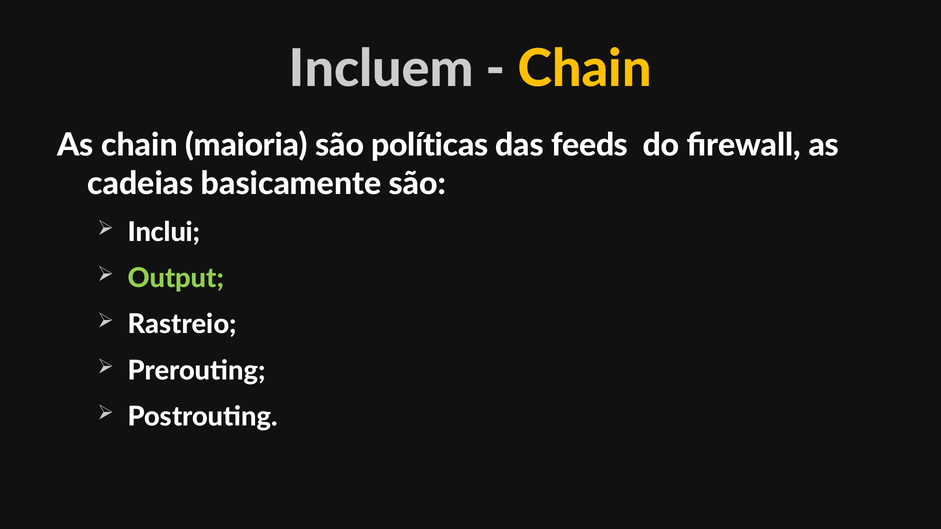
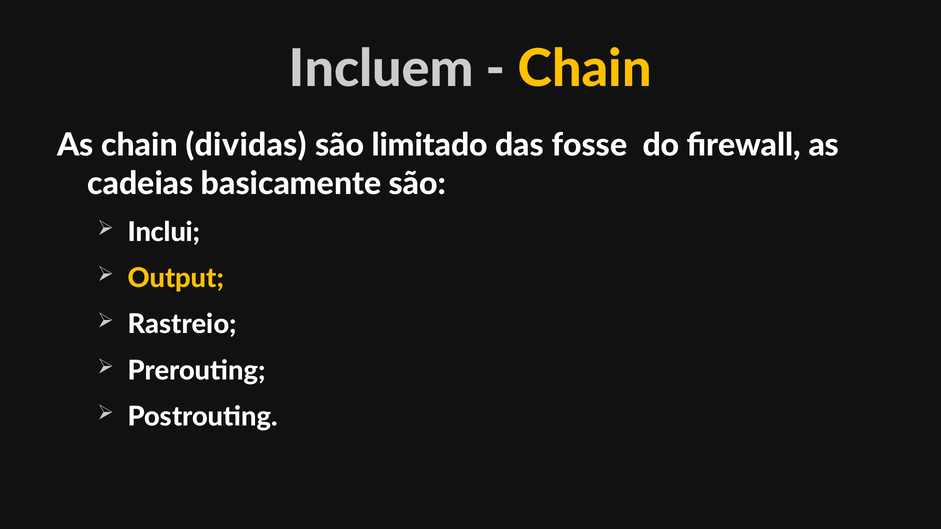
maioria: maioria -> dividas (246, 145)
políticas: políticas -> limitado (430, 145)
feeds: feeds -> fosse (589, 145)
Output colour: light green -> yellow (176, 279)
